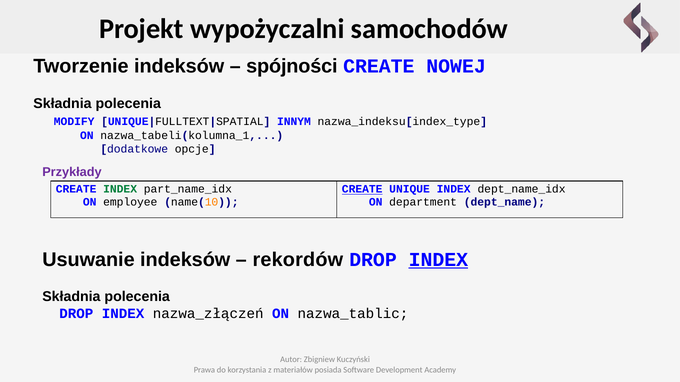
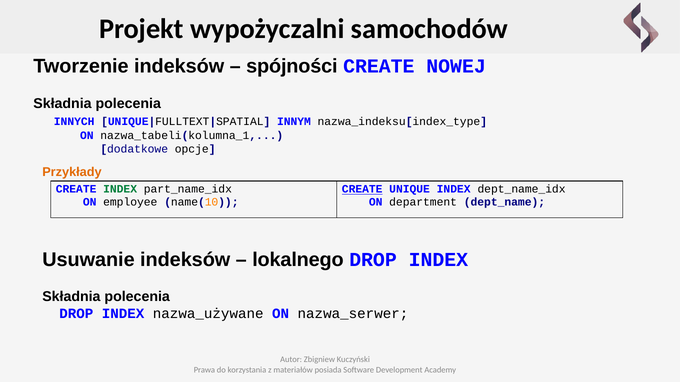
MODIFY: MODIFY -> INNYCH (74, 122)
Przykłady colour: purple -> orange (72, 172)
rekordów: rekordów -> lokalnego (298, 260)
INDEX underline: present -> none (438, 260)
nazwa_złączeń: nazwa_złączeń -> nazwa_używane (208, 314)
nazwa_tablic: nazwa_tablic -> nazwa_serwer (353, 314)
